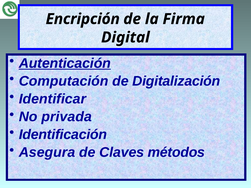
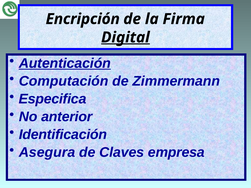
Digital underline: none -> present (125, 37)
Digitalización: Digitalización -> Zimmermann (176, 81)
Identificar: Identificar -> Especifica (53, 99)
privada: privada -> anterior (67, 117)
métodos: métodos -> empresa (176, 153)
